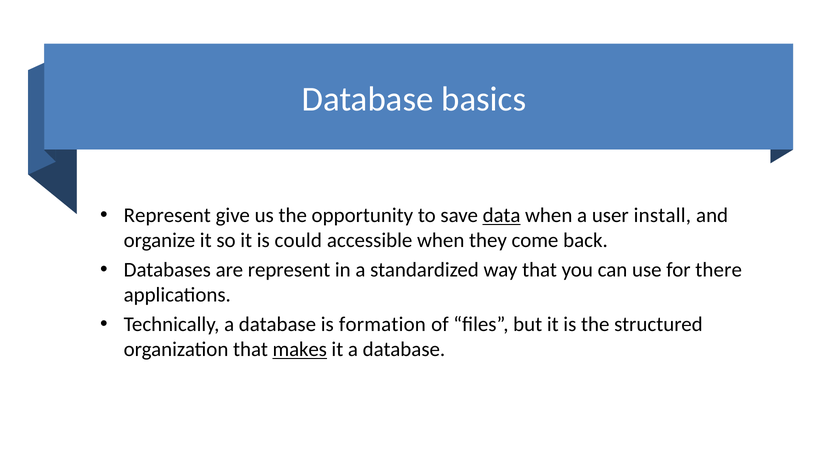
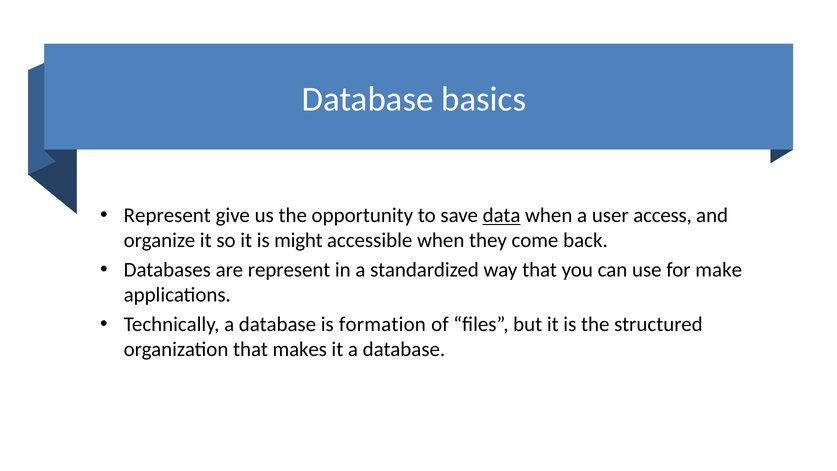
install: install -> access (663, 215)
could: could -> might (298, 240)
there: there -> make (719, 270)
makes underline: present -> none (300, 349)
